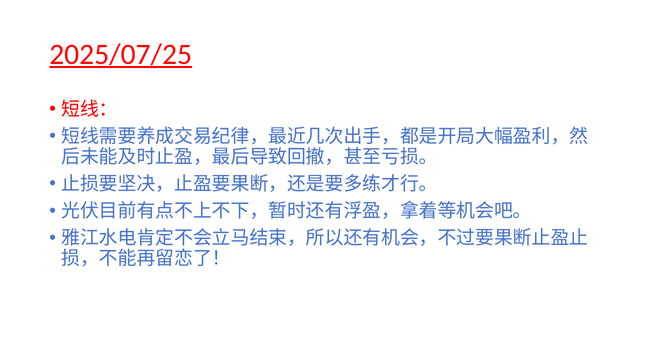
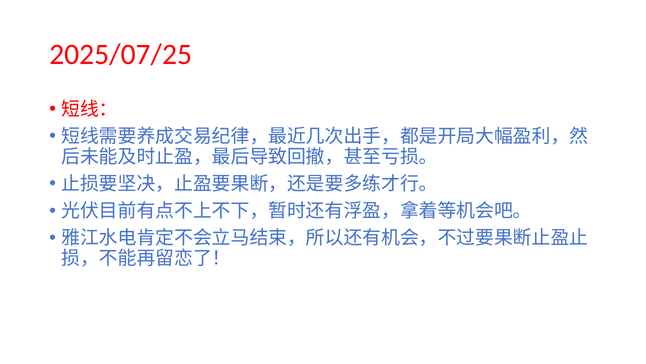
2025/07/25 underline: present -> none (121, 54)
